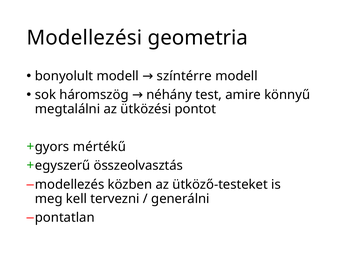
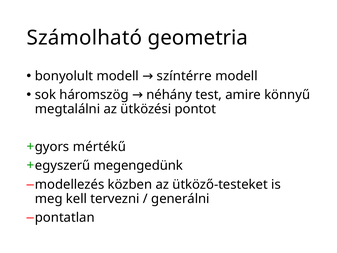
Modellezési: Modellezési -> Számolható (84, 38)
összeolvasztás: összeolvasztás -> megengedünk (138, 165)
